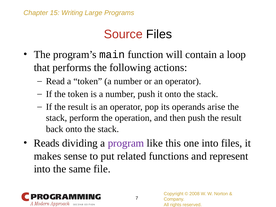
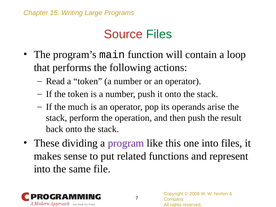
Files colour: black -> green (159, 34)
If the result: result -> much (78, 107)
Reads: Reads -> These (47, 143)
